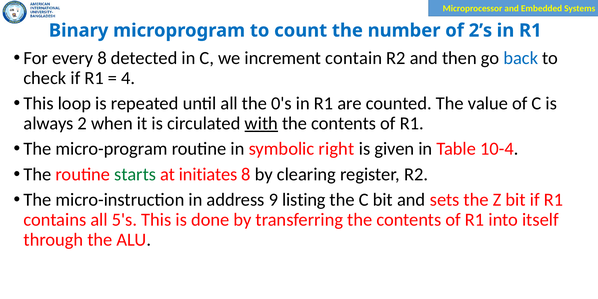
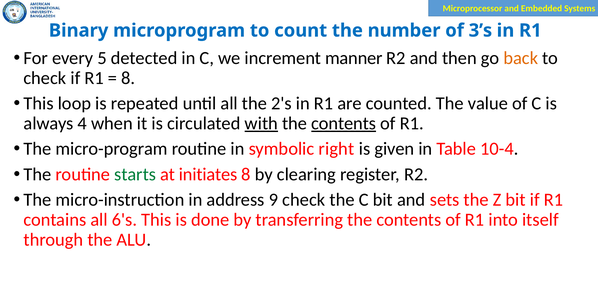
2’s: 2’s -> 3’s (480, 30)
every 8: 8 -> 5 (102, 58)
contain: contain -> manner (354, 58)
back colour: blue -> orange (521, 58)
4: 4 -> 8 (128, 78)
0's: 0's -> 2's (281, 103)
2: 2 -> 4 (82, 123)
contents underline: none -> present (344, 123)
9 listing: listing -> check (304, 200)
5's: 5's -> 6's (125, 220)
